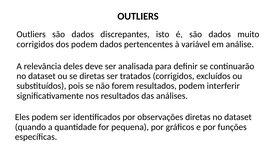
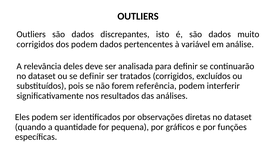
se diretas: diretas -> definir (92, 76)
forem resultados: resultados -> referência (156, 86)
